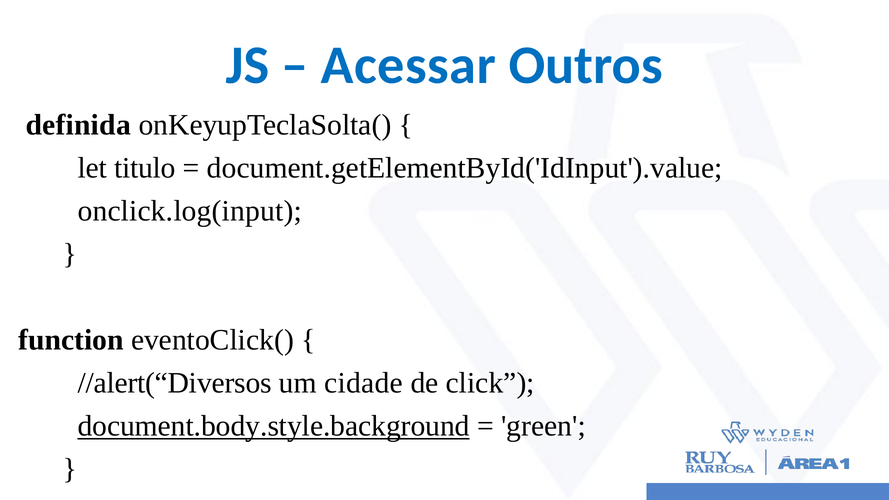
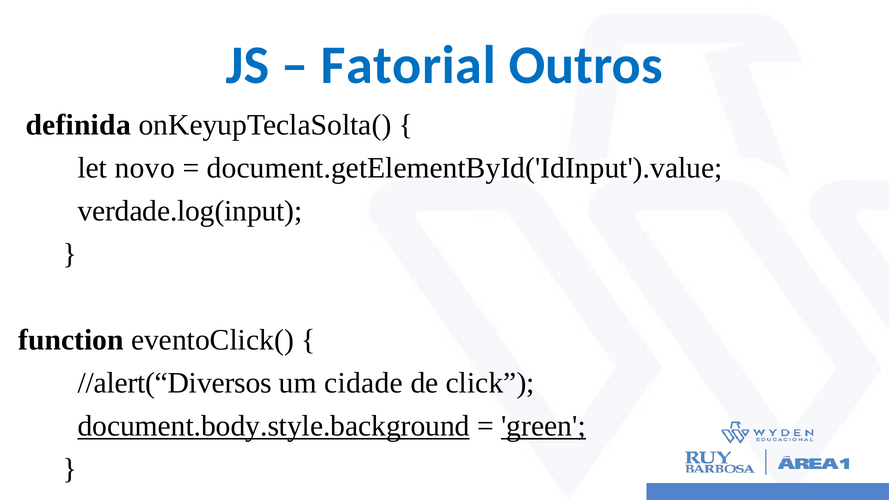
Acessar: Acessar -> Fatorial (408, 65)
titulo: titulo -> novo (145, 168)
onclick.log(input: onclick.log(input -> verdade.log(input (190, 211)
green underline: none -> present (543, 426)
